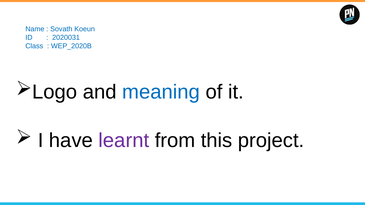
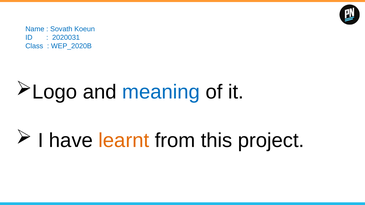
learnt colour: purple -> orange (124, 141)
